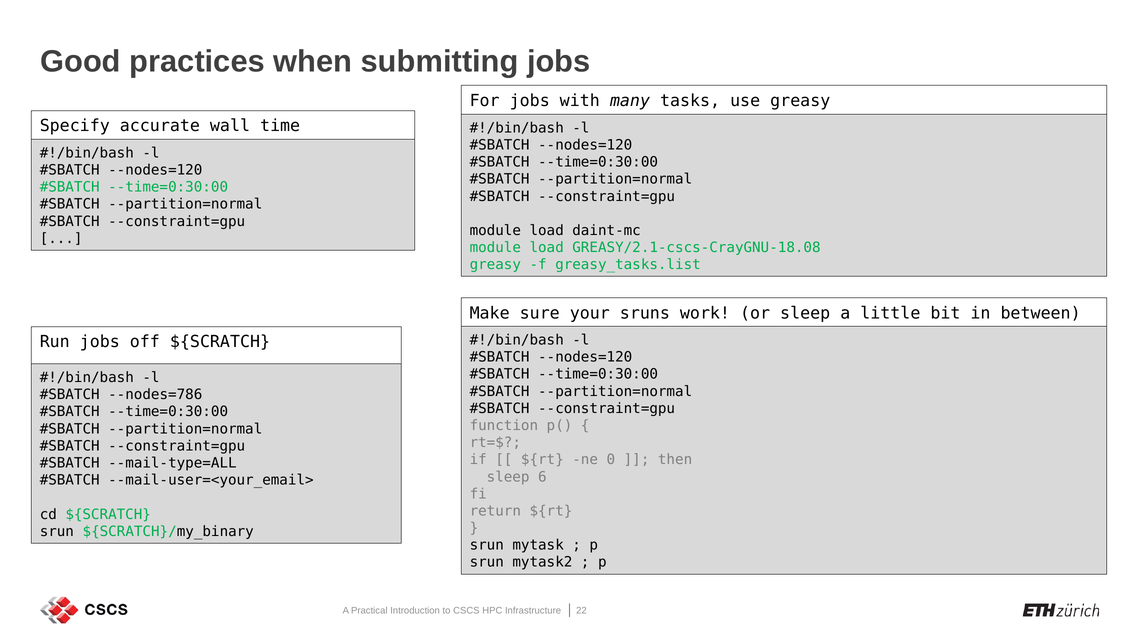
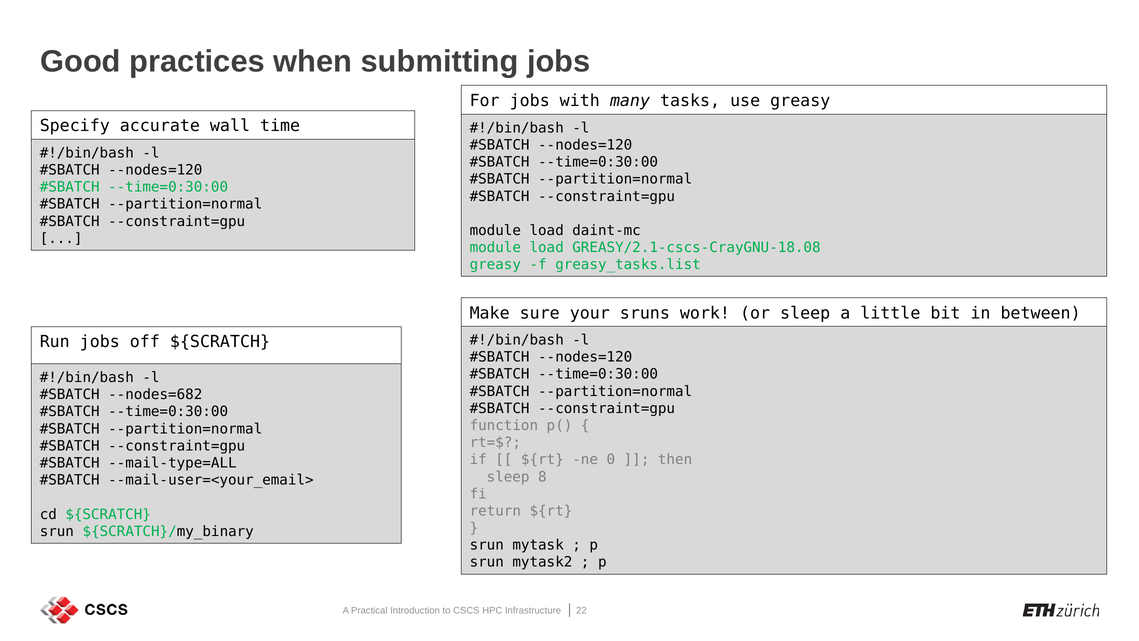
--nodes=786: --nodes=786 -> --nodes=682 (155, 394)
6: 6 -> 8 (542, 477)
